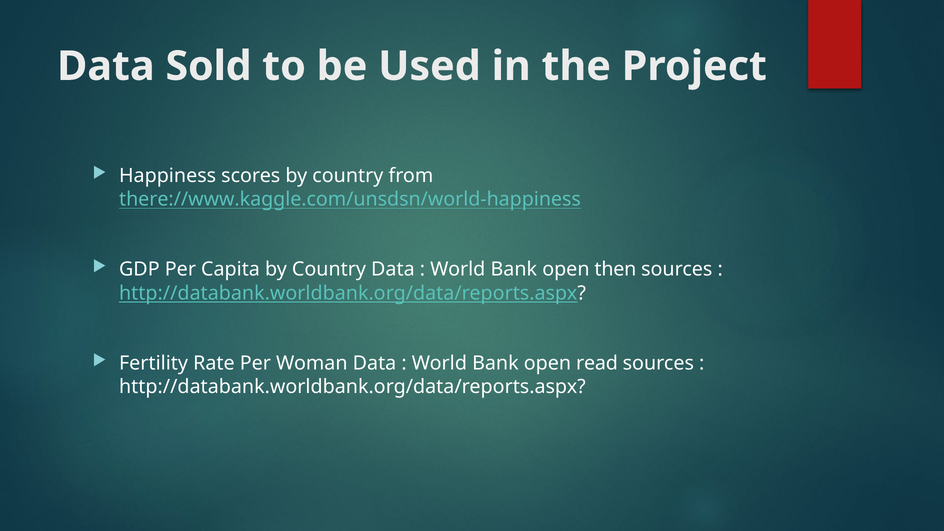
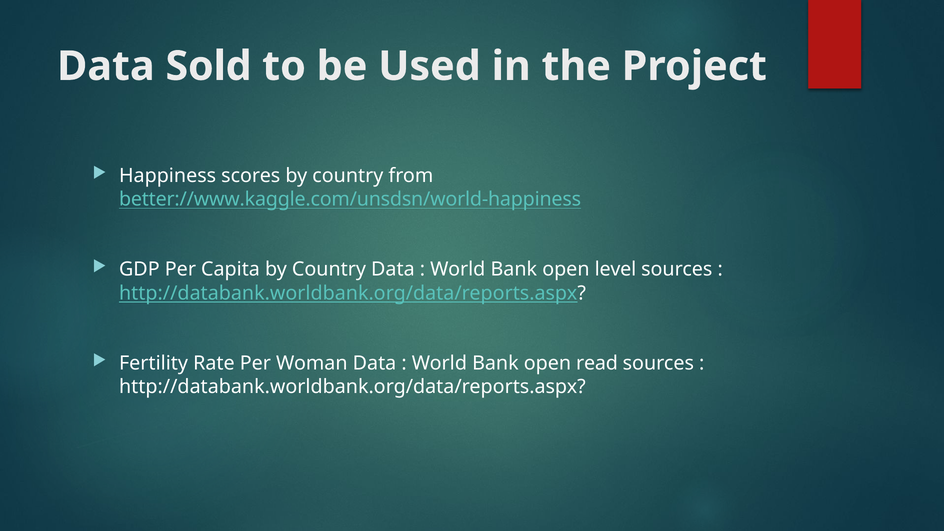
there://www.kaggle.com/unsdsn/world-happiness: there://www.kaggle.com/unsdsn/world-happiness -> better://www.kaggle.com/unsdsn/world-happiness (350, 199)
then: then -> level (615, 269)
